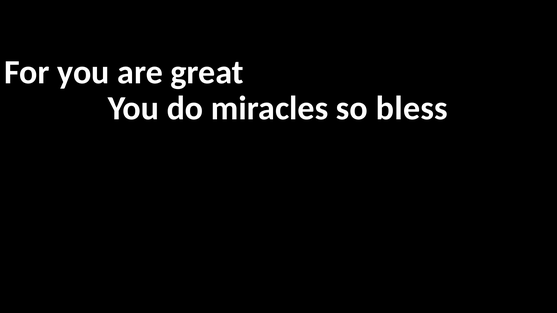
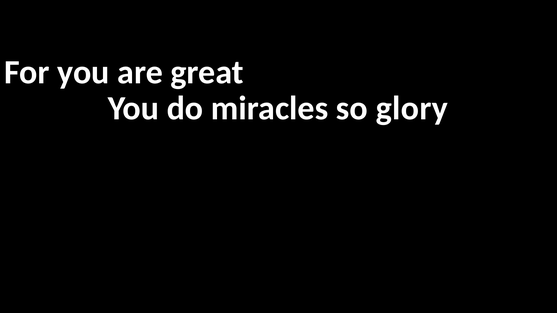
bless: bless -> glory (412, 108)
